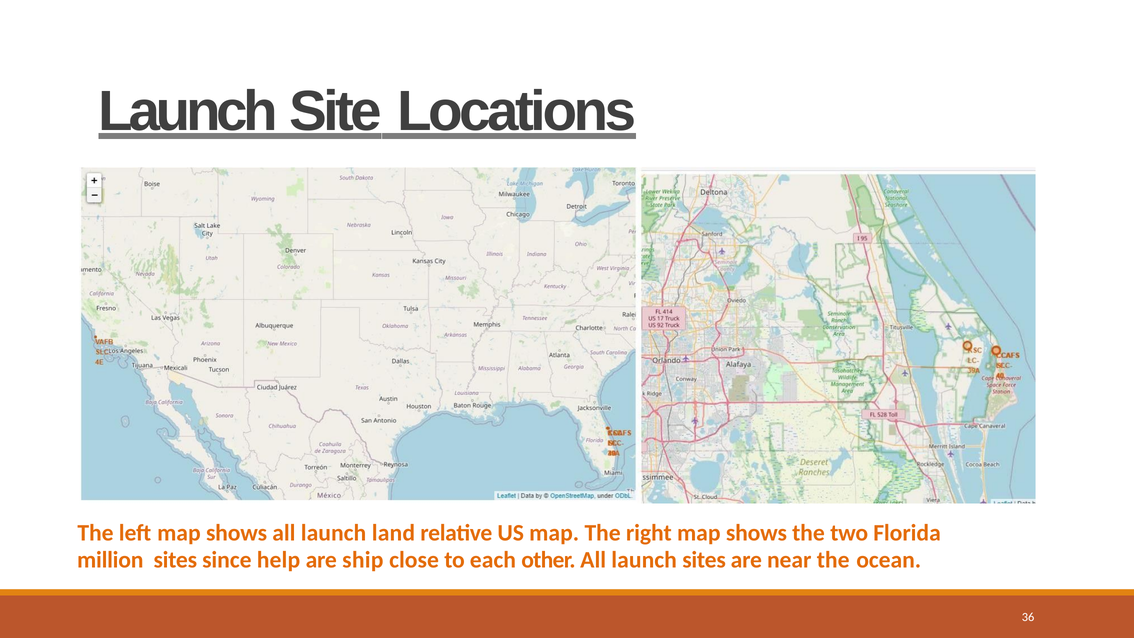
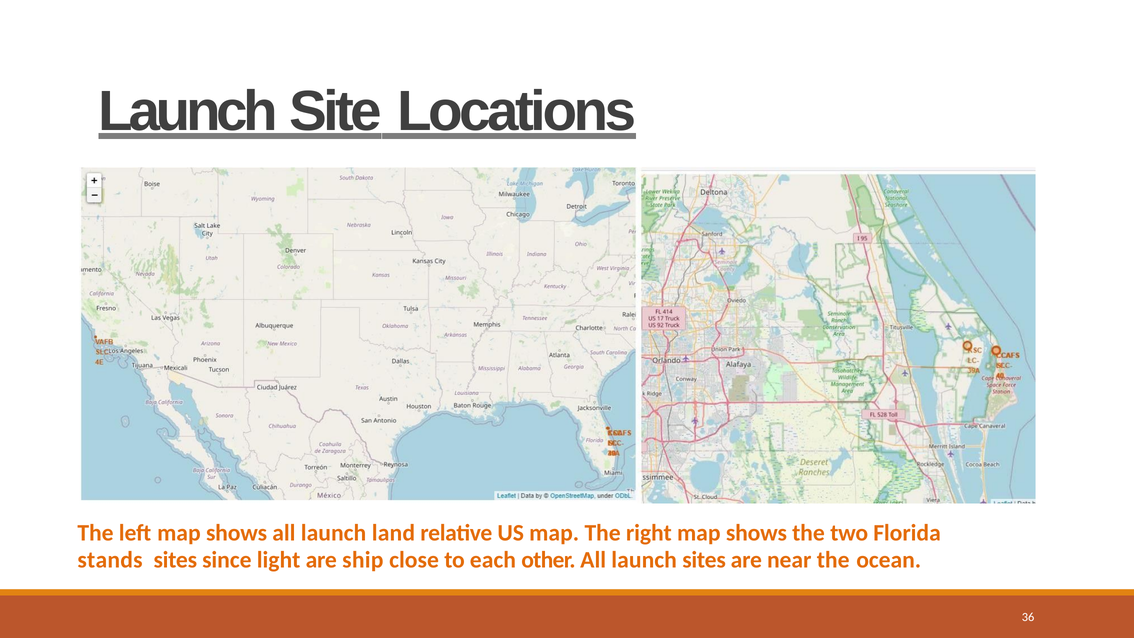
million: million -> stands (110, 560)
help: help -> light (279, 560)
